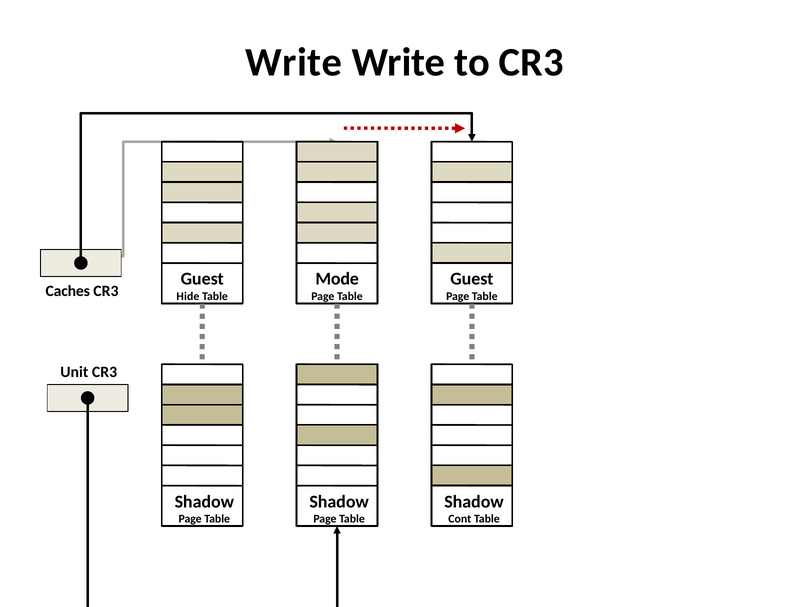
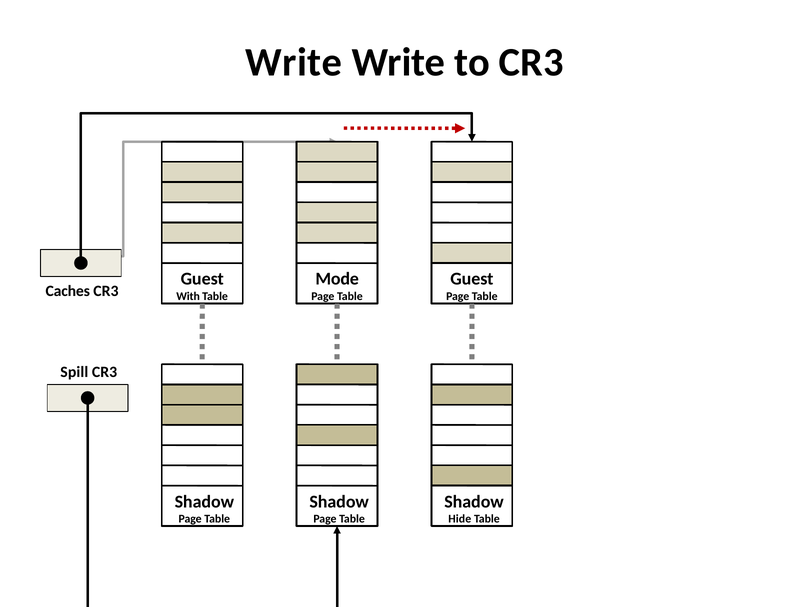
Hide: Hide -> With (188, 296)
Unit: Unit -> Spill (74, 372)
Cont: Cont -> Hide (460, 519)
